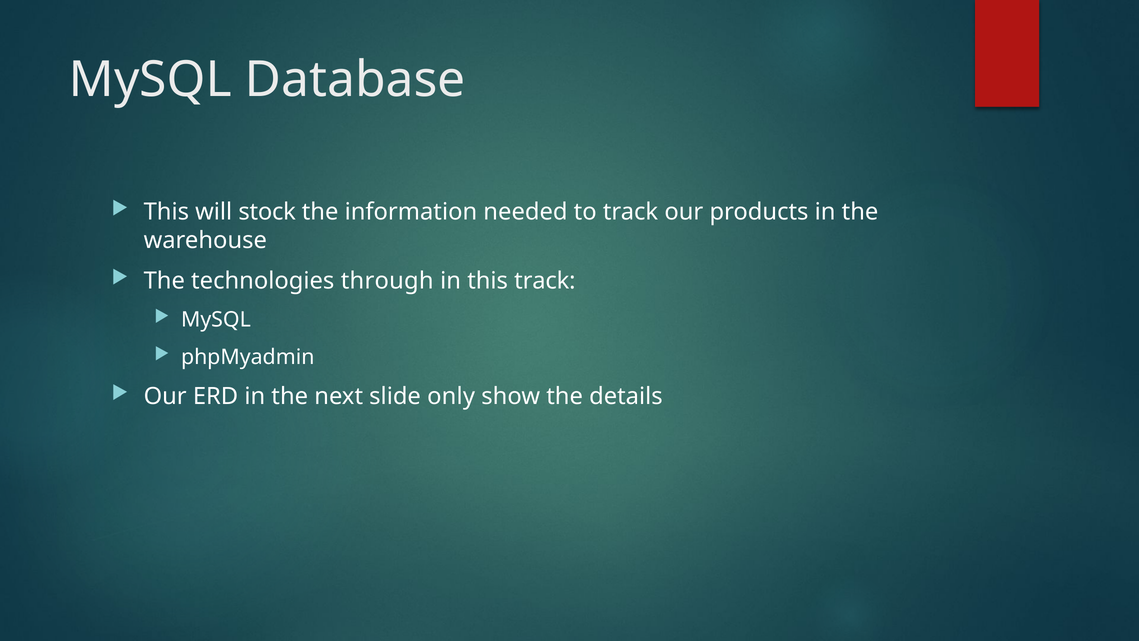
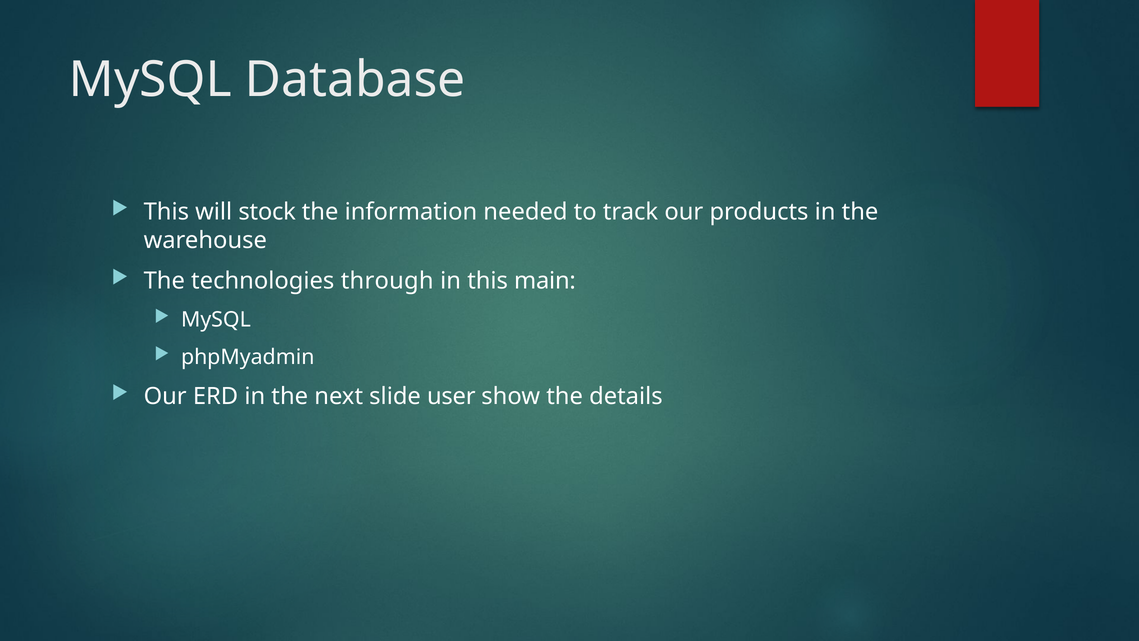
this track: track -> main (545, 281)
only: only -> user (451, 396)
